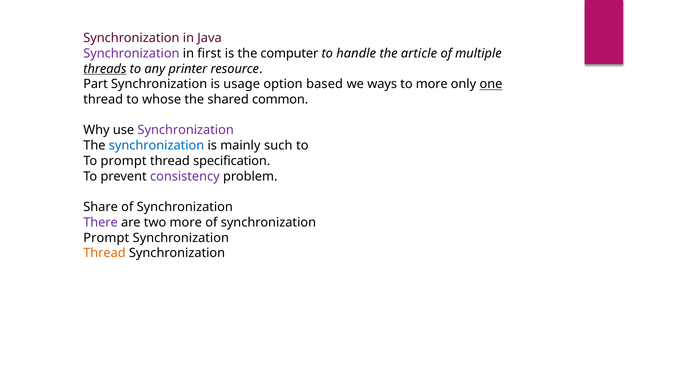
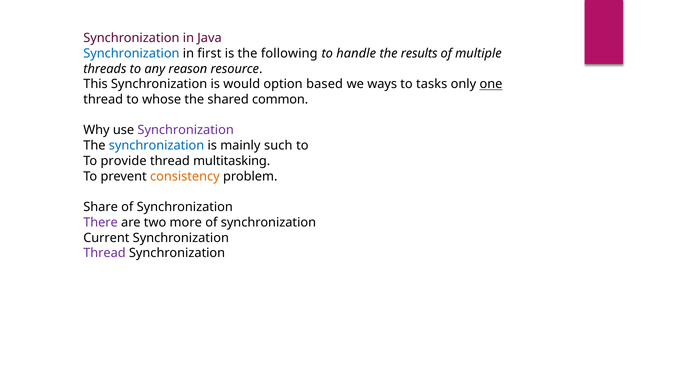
Synchronization colour: purple -> blue (131, 53)
computer: computer -> following (289, 53)
article: article -> results (419, 53)
threads underline: present -> none (105, 69)
printer: printer -> reason (188, 69)
Part: Part -> This (95, 84)
usage: usage -> would (242, 84)
to more: more -> tasks (432, 84)
To prompt: prompt -> provide (124, 161)
specification: specification -> multitasking (232, 161)
consistency colour: purple -> orange (185, 176)
Prompt: Prompt -> Current (106, 238)
Thread colour: orange -> purple (104, 253)
